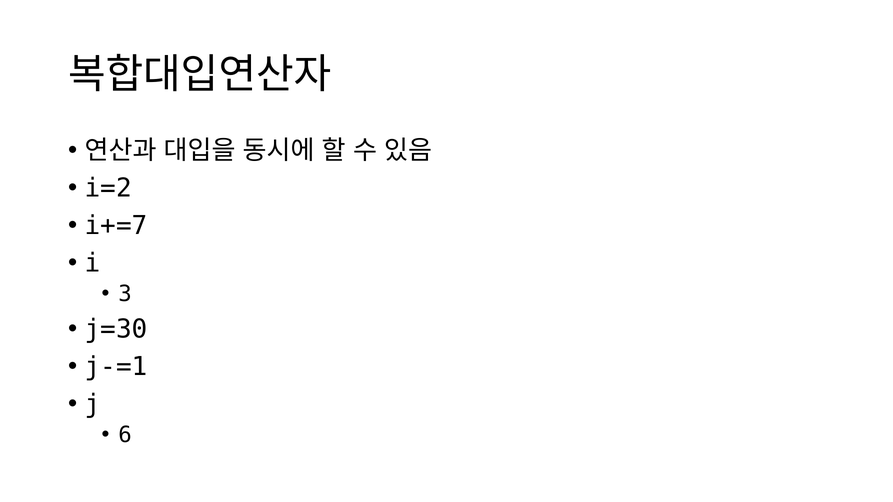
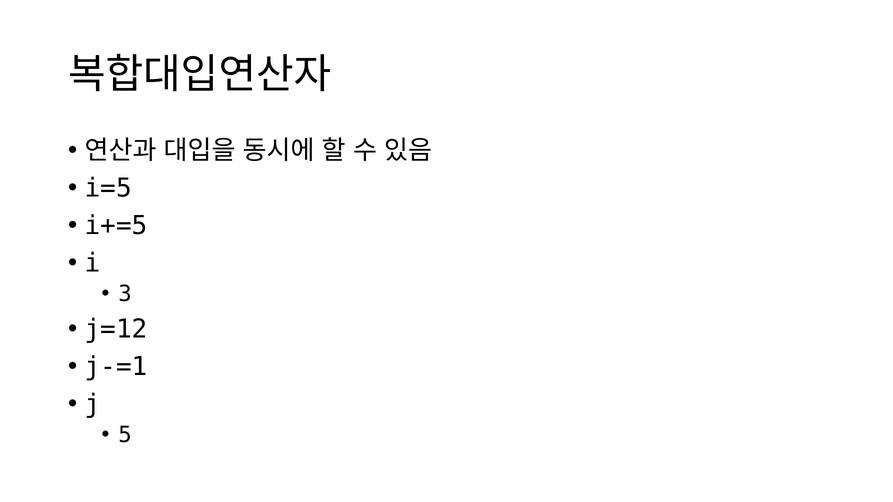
i=2: i=2 -> i=5 (108, 188)
i+=7: i+=7 -> i+=5 (116, 226)
j=30: j=30 -> j=12 (116, 329)
6: 6 -> 5 (125, 435)
